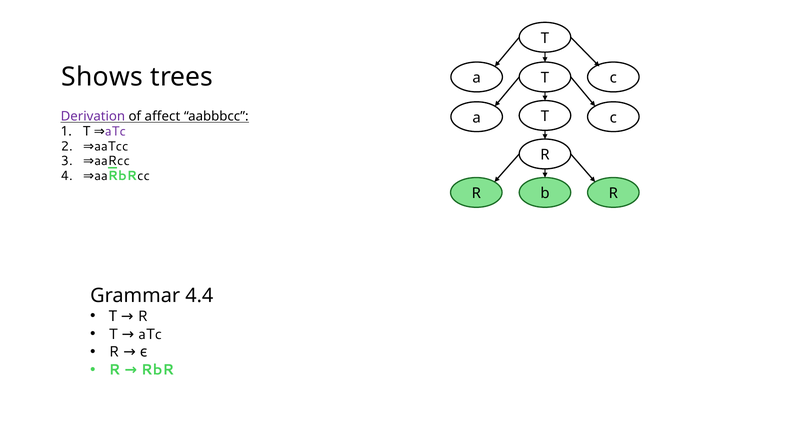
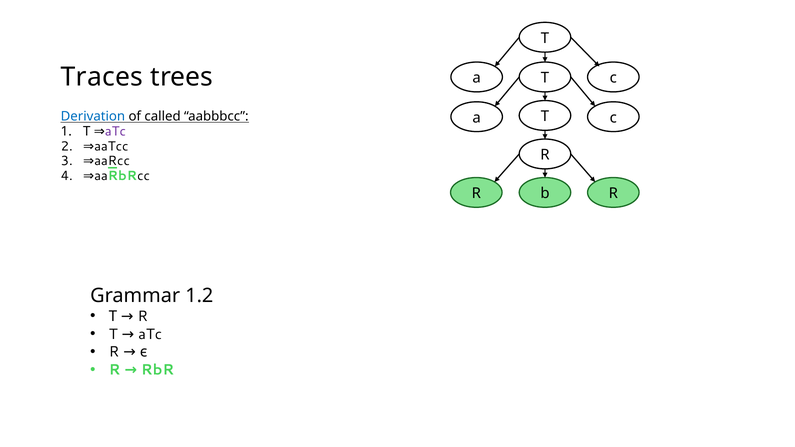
Shows: Shows -> Traces (102, 77)
Derivation colour: purple -> blue (93, 116)
affect: affect -> called (163, 116)
4.4: 4.4 -> 1.2 (199, 296)
